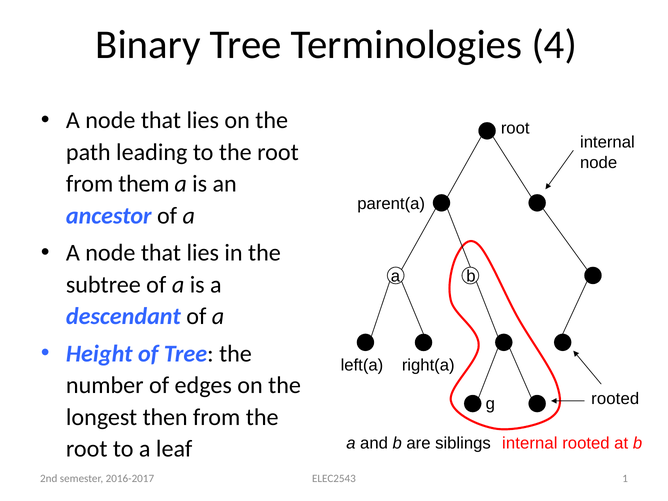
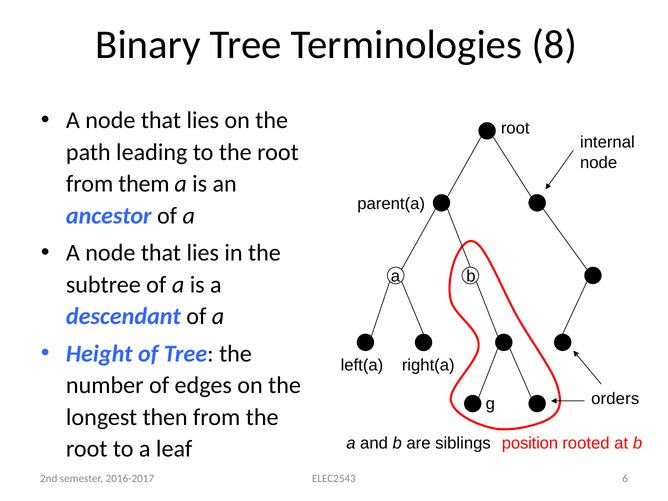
4: 4 -> 8 (554, 45)
rooted: rooted -> orders (615, 399)
leaf internal: internal -> position (530, 443)
1: 1 -> 6 (625, 478)
